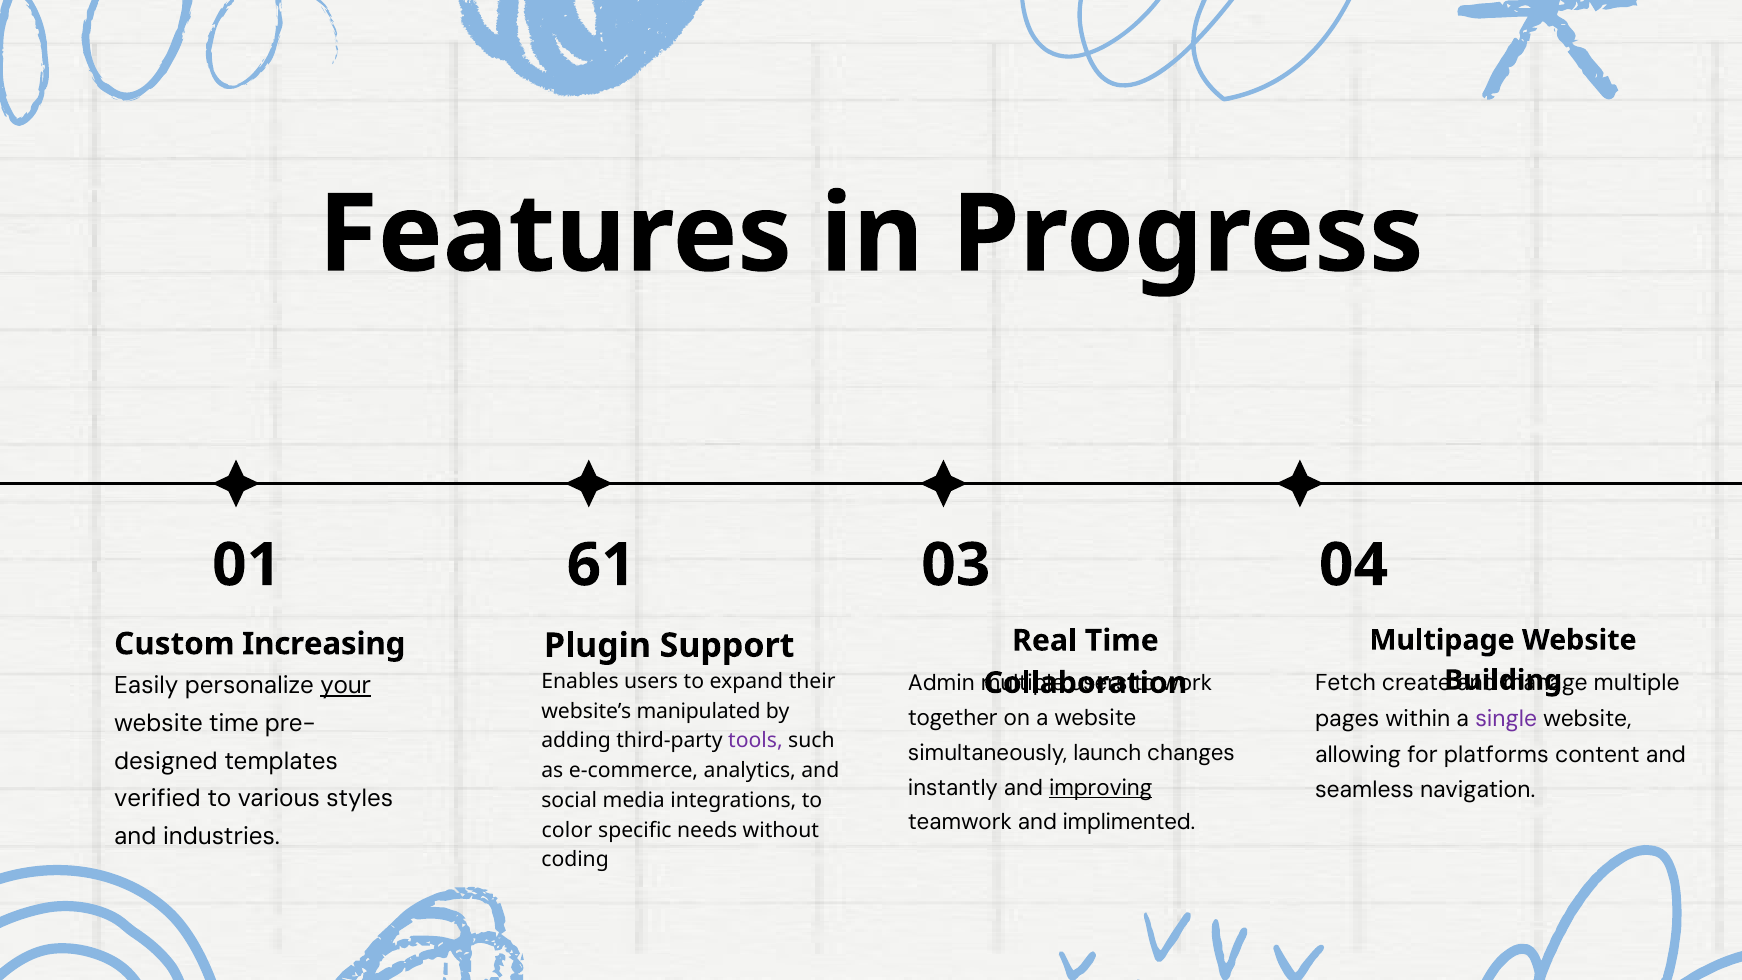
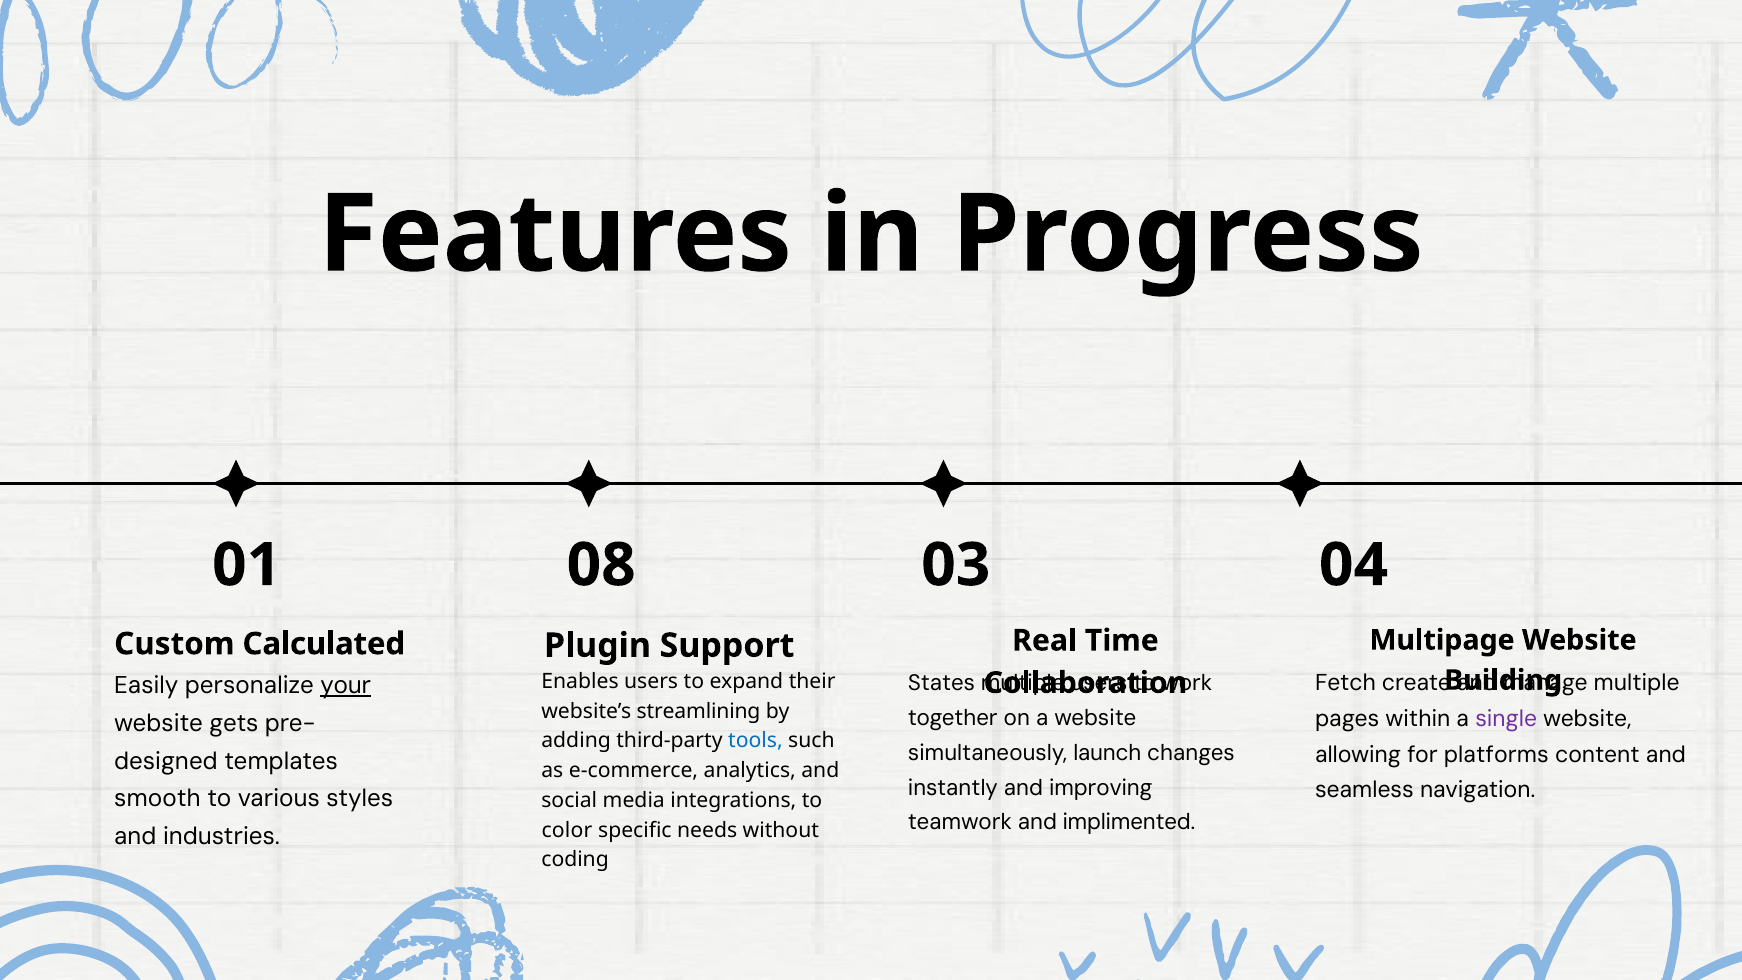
61: 61 -> 08 (601, 565)
Increasing: Increasing -> Calculated (324, 644)
Admin: Admin -> States (941, 683)
manipulated: manipulated -> streamlining (699, 711)
website time: time -> gets (234, 723)
tools colour: purple -> blue (755, 741)
improving underline: present -> none (1101, 788)
verified: verified -> smooth (157, 799)
